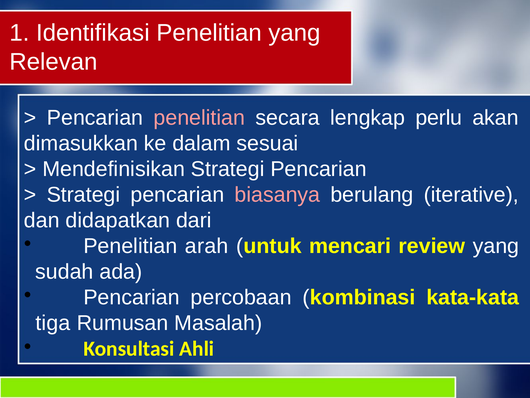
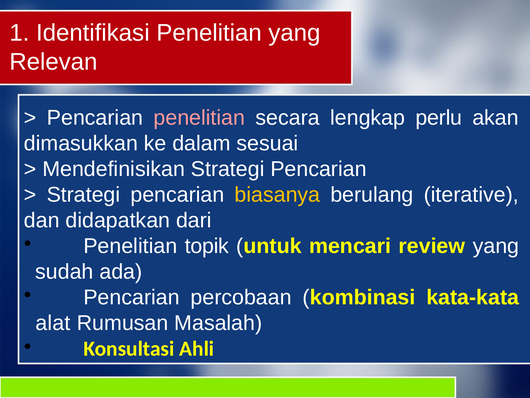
biasanya colour: pink -> yellow (277, 195)
arah: arah -> topik (207, 246)
tiga: tiga -> alat (53, 323)
